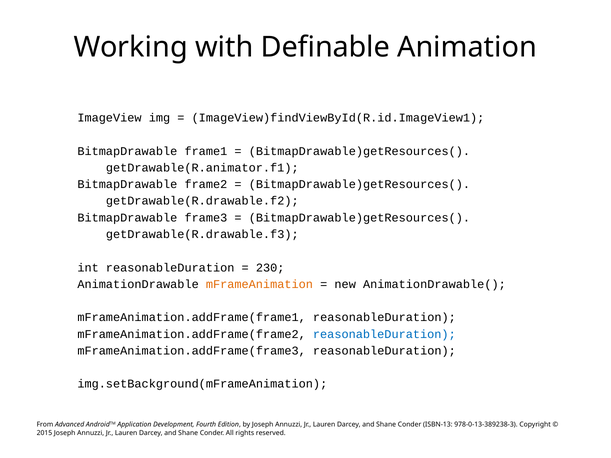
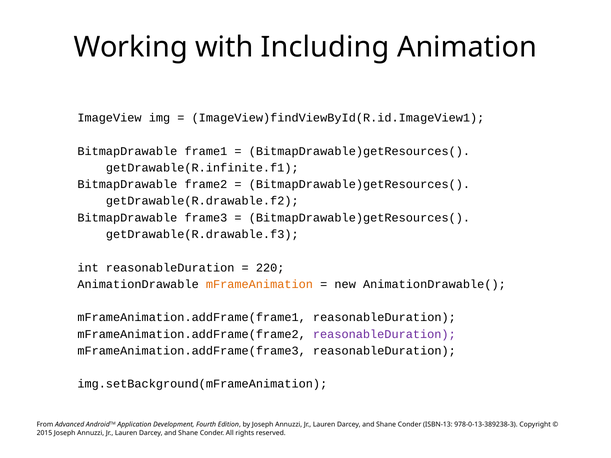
Definable: Definable -> Including (325, 47)
getDrawable(R.animator.f1: getDrawable(R.animator.f1 -> getDrawable(R.infinite.f1 (202, 168)
230: 230 -> 220 (270, 268)
reasonableDuration colour: blue -> purple (384, 334)
